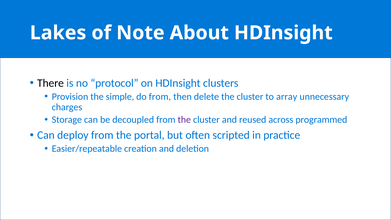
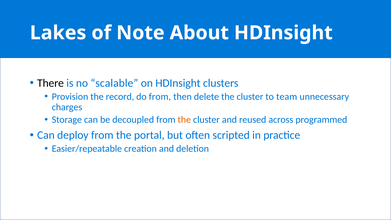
protocol: protocol -> scalable (114, 83)
simple: simple -> record (120, 97)
array: array -> team (287, 97)
the colour: purple -> orange (184, 120)
